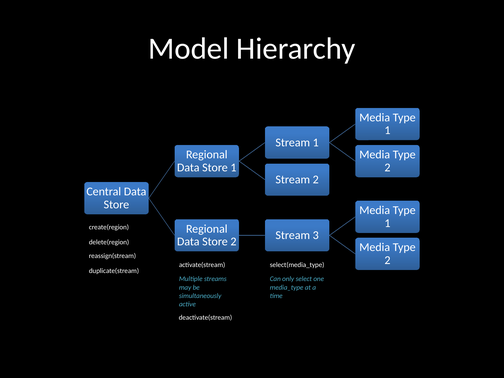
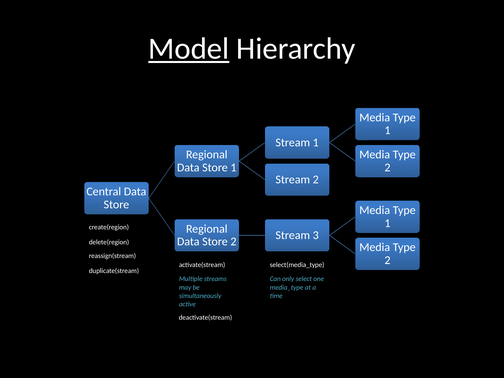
Model underline: none -> present (189, 49)
